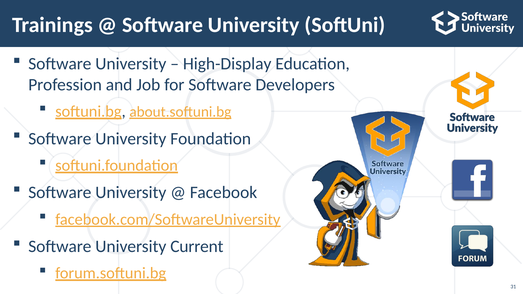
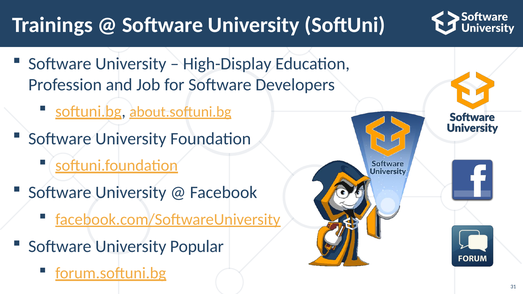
Current: Current -> Popular (197, 247)
